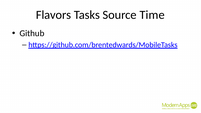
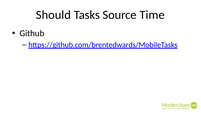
Flavors: Flavors -> Should (53, 15)
